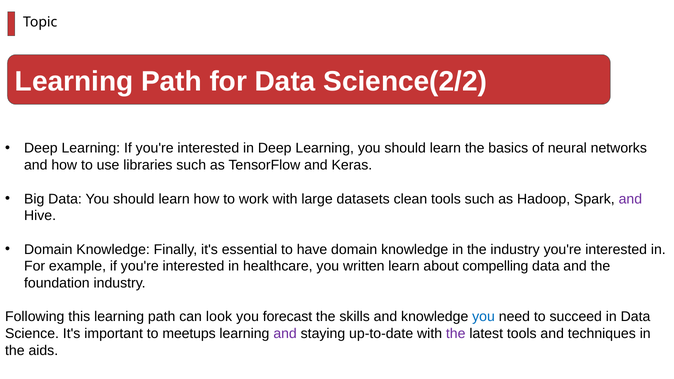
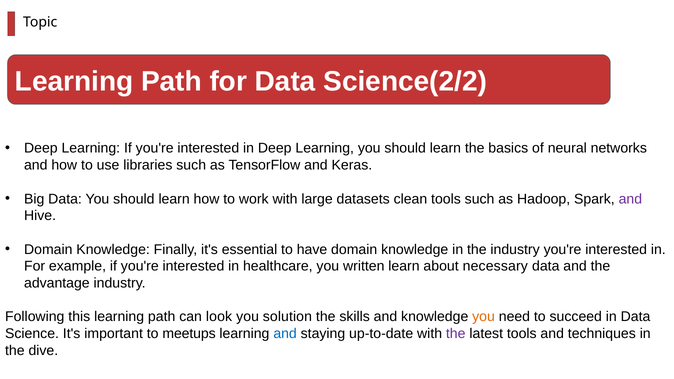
compelling: compelling -> necessary (495, 266)
foundation: foundation -> advantage (57, 283)
forecast: forecast -> solution (287, 317)
you colour: blue -> orange (484, 317)
and colour: purple -> blue (285, 334)
aids: aids -> dive (43, 351)
